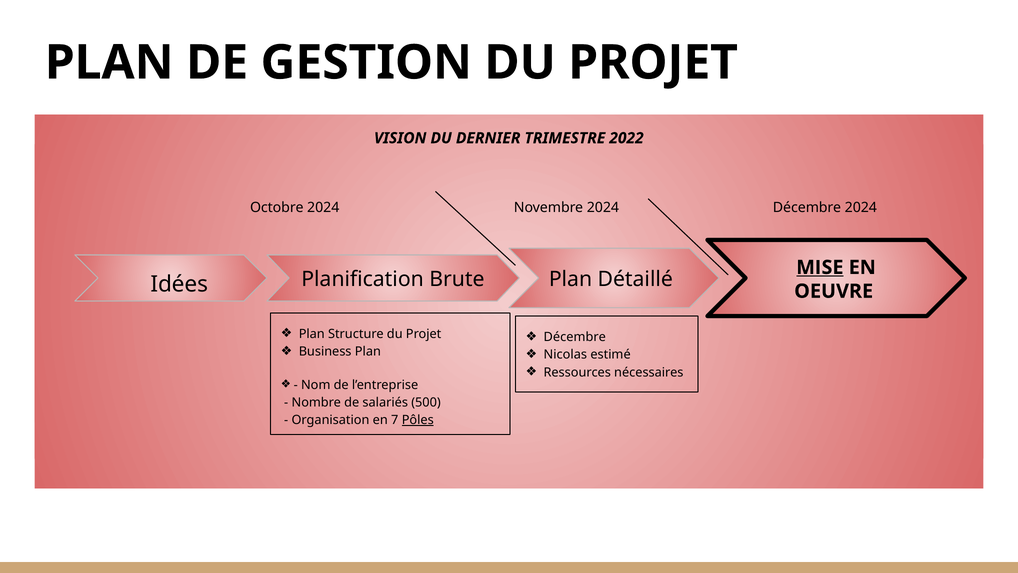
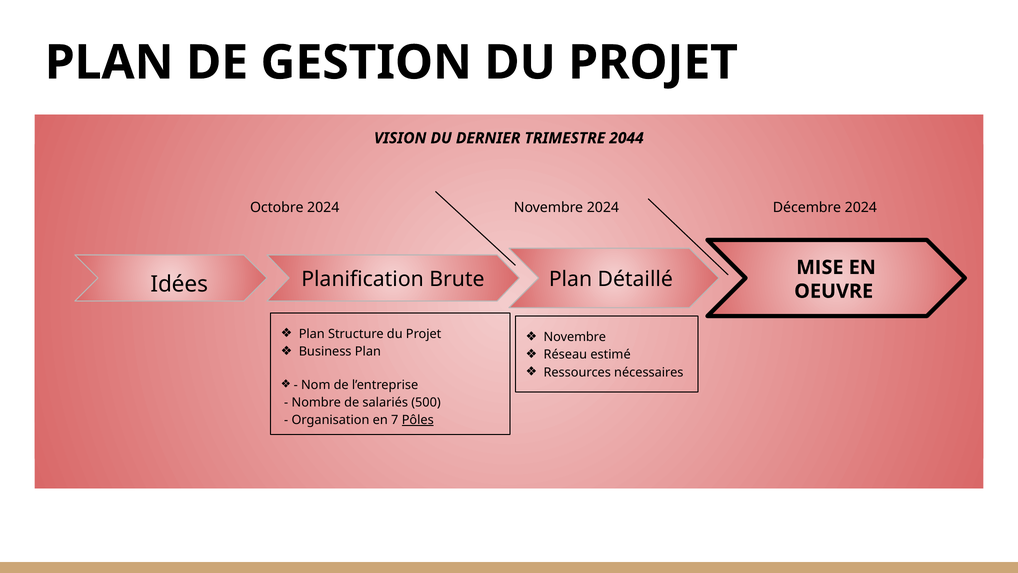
2022: 2022 -> 2044 (627, 138)
MISE underline: present -> none (820, 267)
Décembre: Décembre -> Novembre (575, 337)
Nicolas: Nicolas -> Réseau (565, 354)
